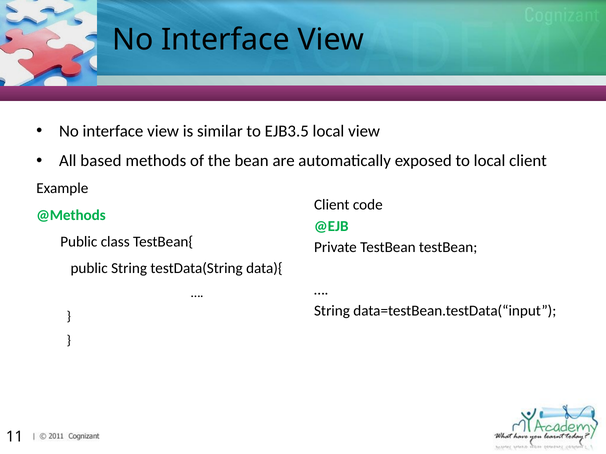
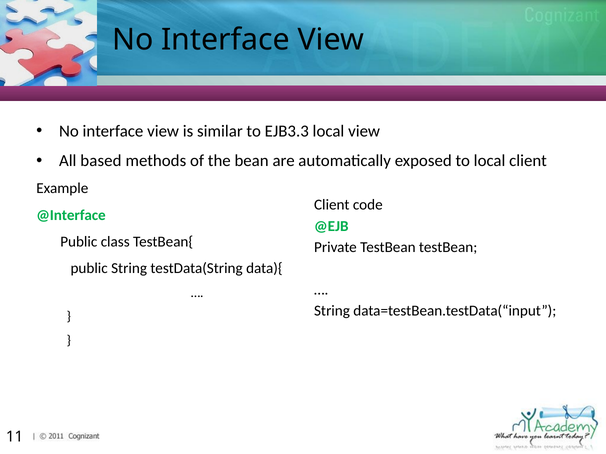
EJB3.5: EJB3.5 -> EJB3.3 (287, 131)
@Methods: @Methods -> @Interface (71, 215)
